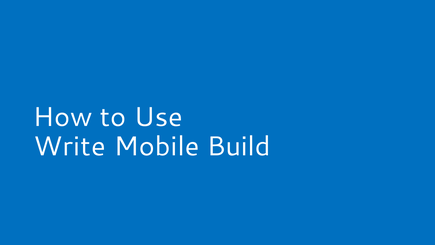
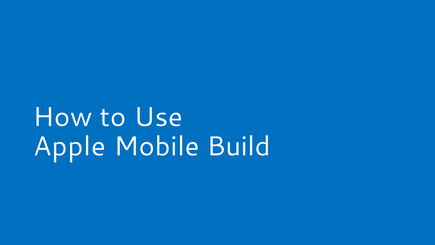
Write: Write -> Apple (70, 146)
